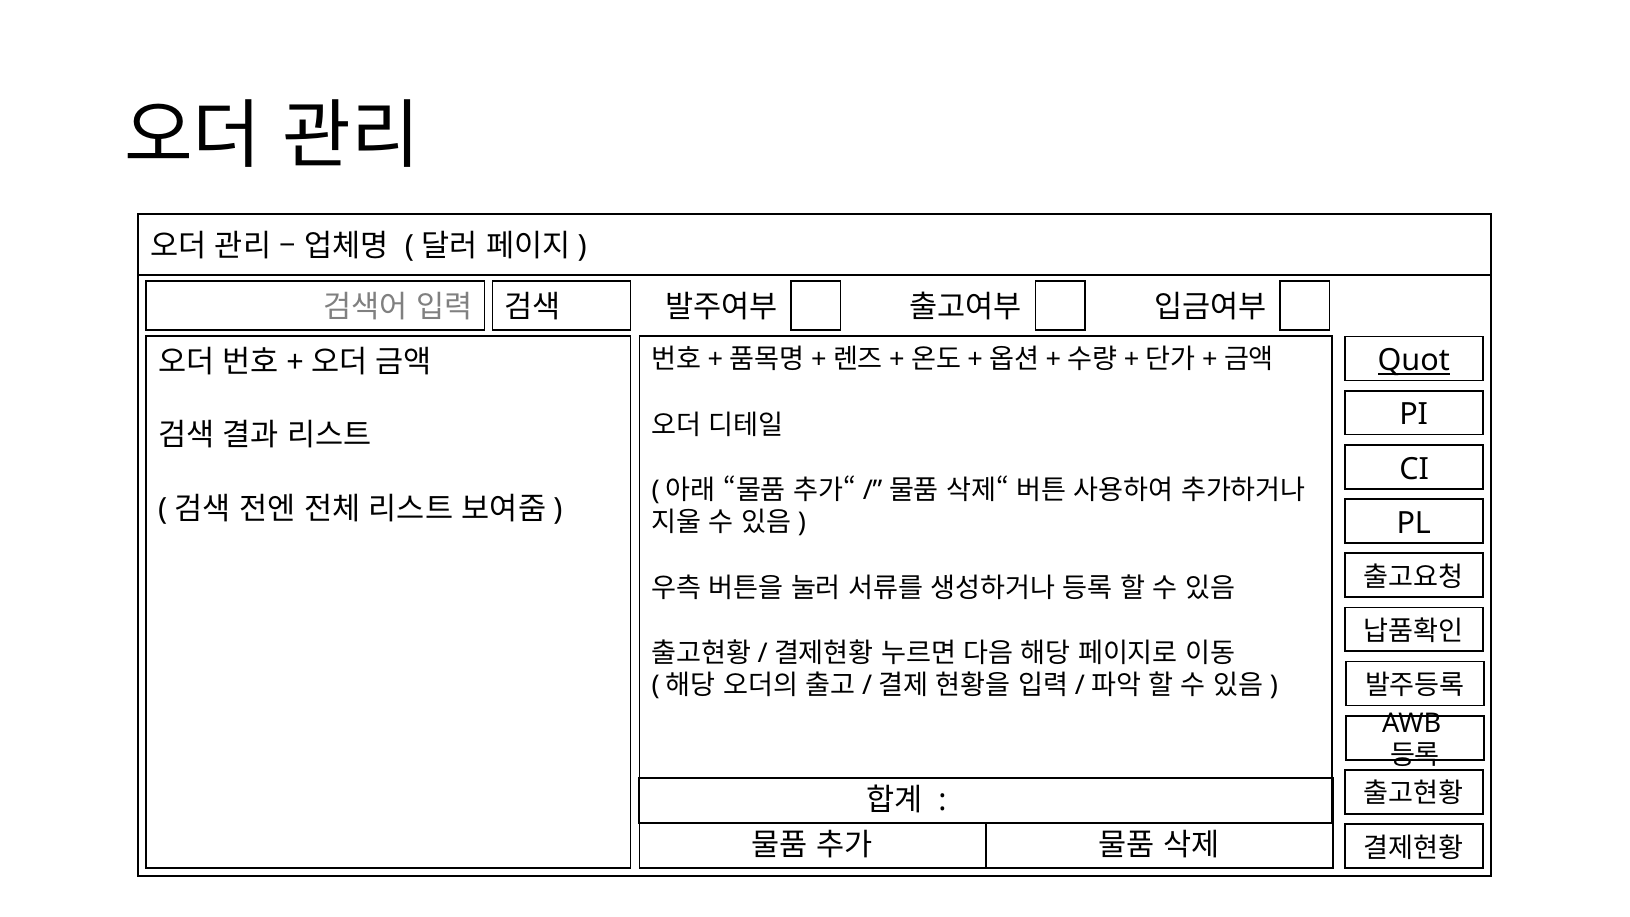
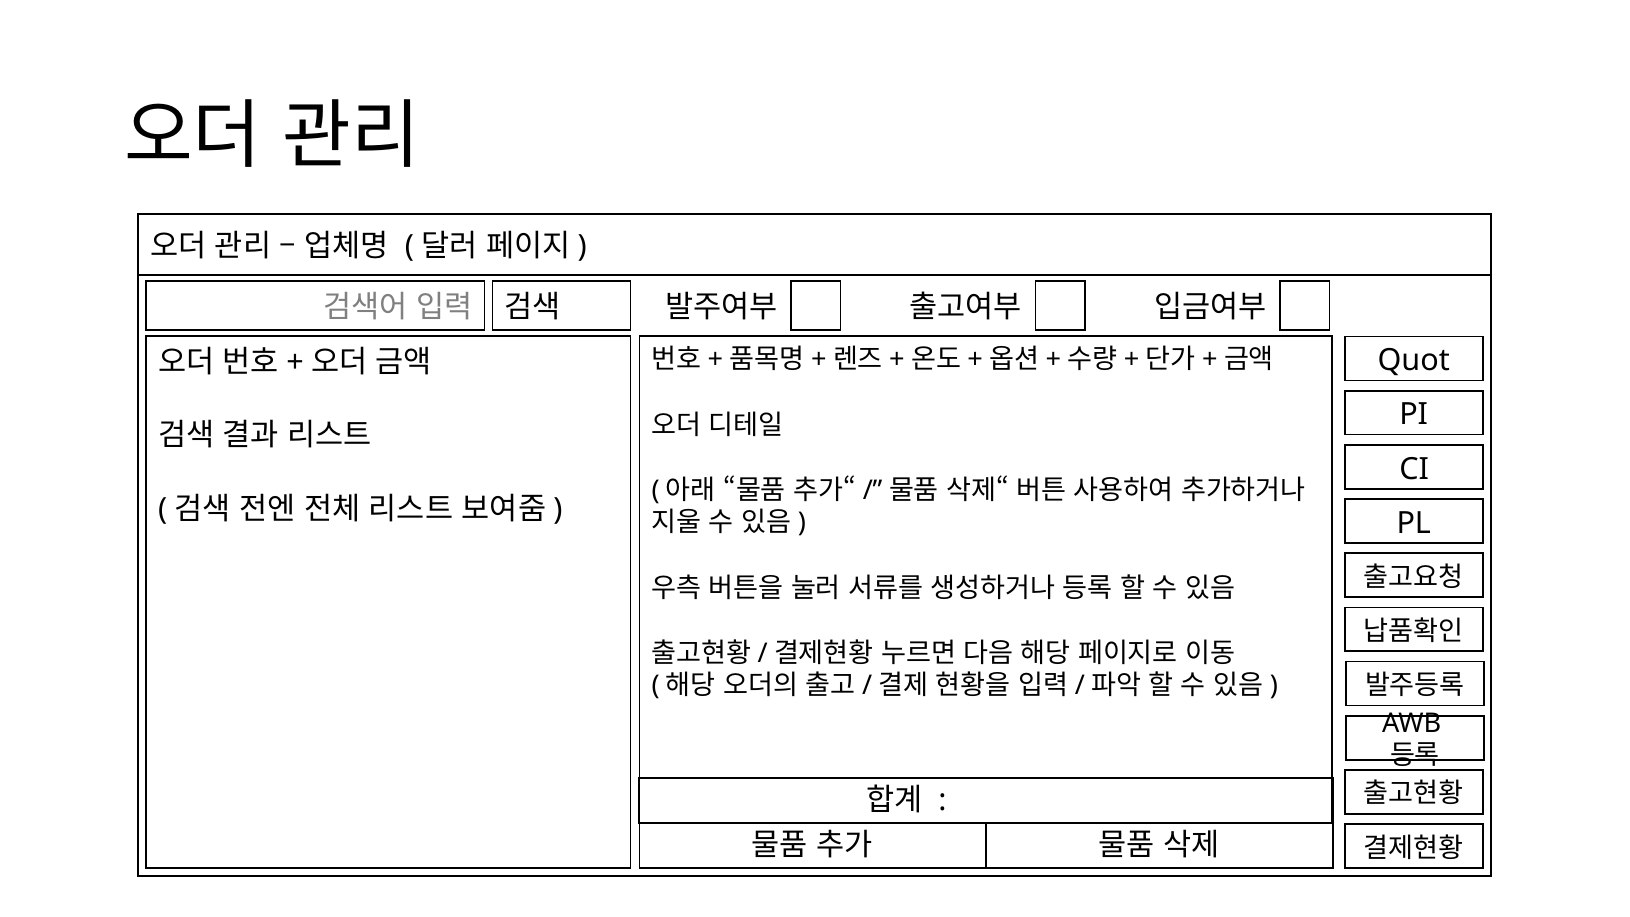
Quot underline: present -> none (1414, 361)
